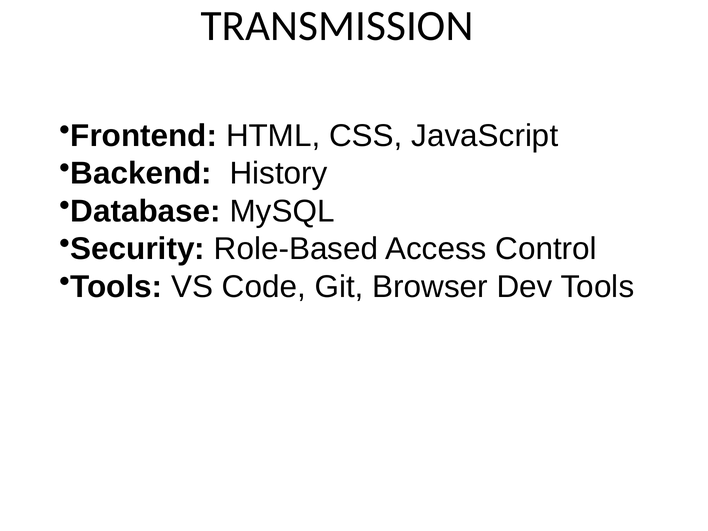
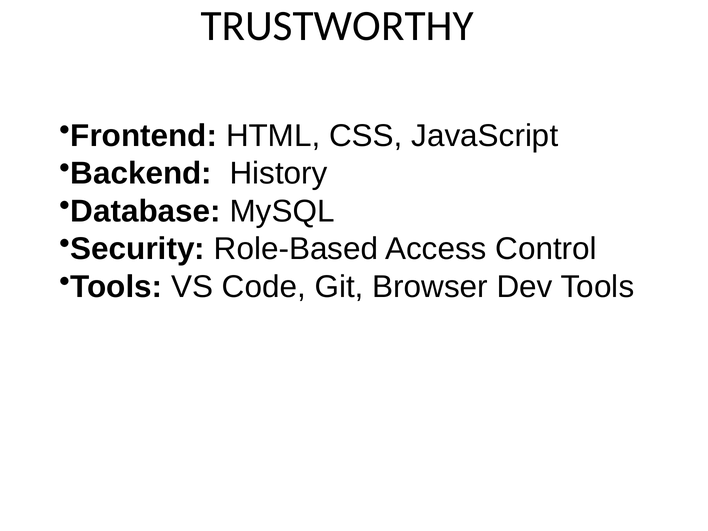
TRANSMISSION: TRANSMISSION -> TRUSTWORTHY (337, 26)
